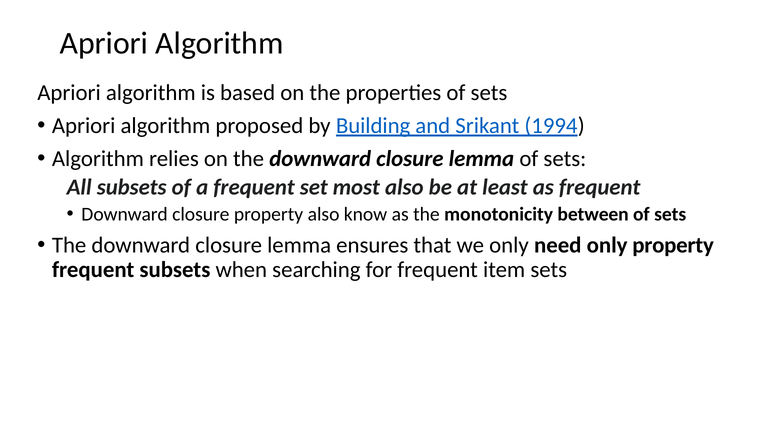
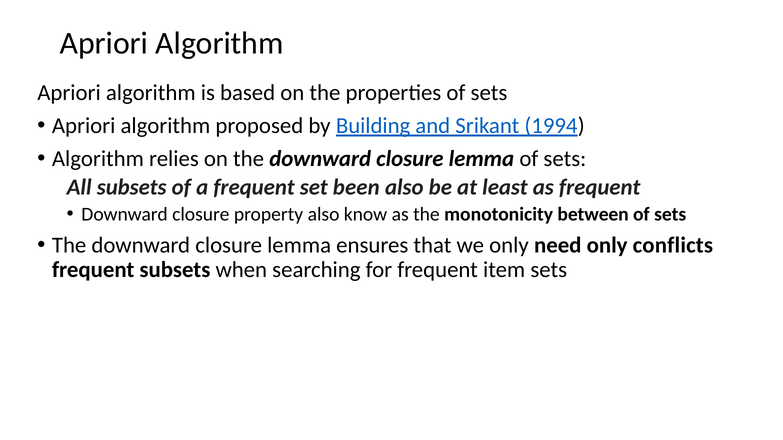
most: most -> been (356, 187)
only property: property -> conflicts (673, 245)
